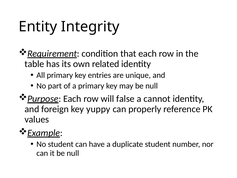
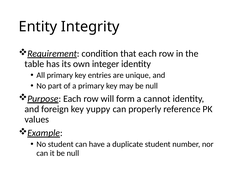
related: related -> integer (106, 64)
false: false -> form (125, 99)
